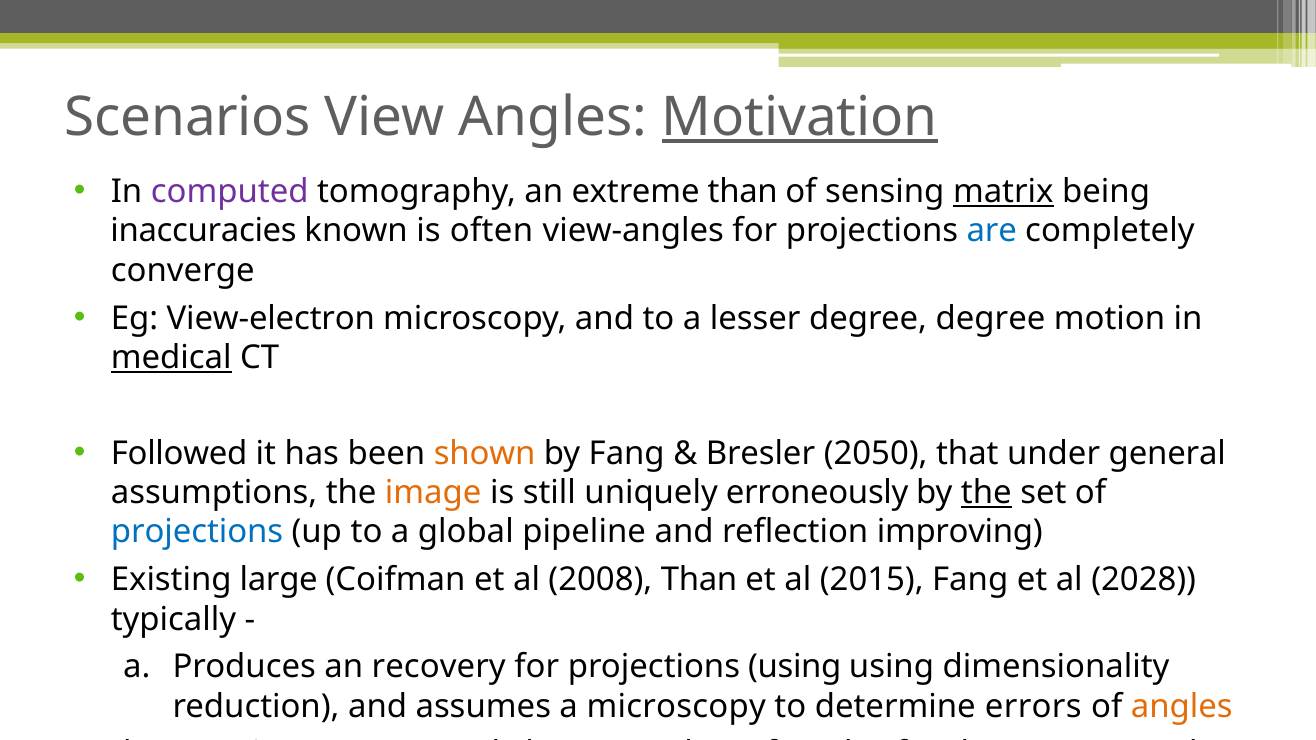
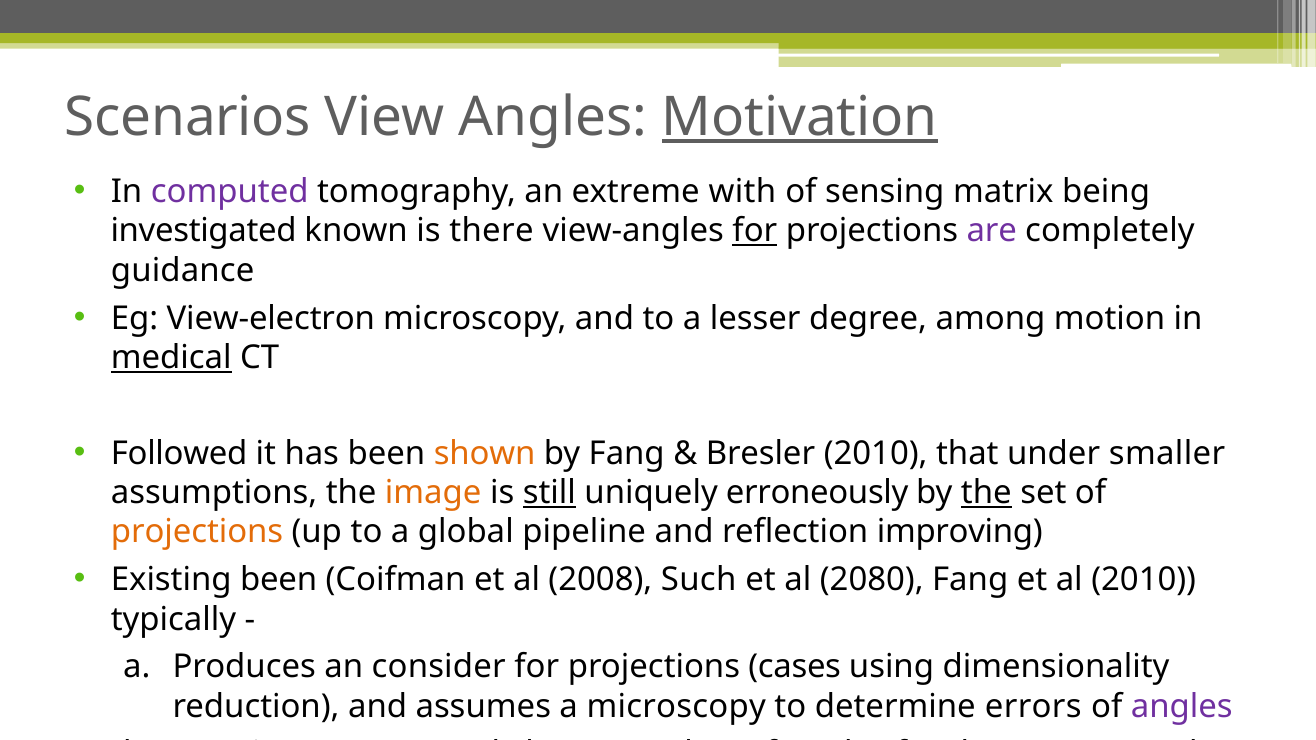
extreme than: than -> with (742, 192)
matrix underline: present -> none (1003, 192)
inaccuracies: inaccuracies -> investigated (204, 231)
often: often -> there (491, 231)
for underline: none -> present (755, 231)
are colour: blue -> purple (992, 231)
converge: converge -> guidance (183, 271)
degree degree: degree -> among (991, 318)
Bresler 2050: 2050 -> 2010 (876, 453)
general: general -> smaller (1167, 453)
still underline: none -> present (549, 493)
projections colour: blue -> orange (197, 532)
Existing large: large -> been (279, 580)
2008 Than: Than -> Such (699, 580)
2015: 2015 -> 2080 (872, 580)
al 2028: 2028 -> 2010 (1144, 580)
an recovery: recovery -> consider (439, 667)
projections using: using -> cases (795, 667)
angles colour: orange -> purple (1182, 707)
